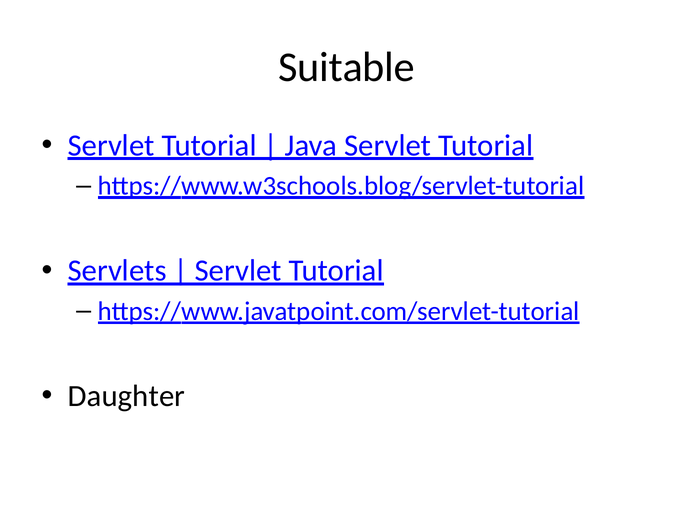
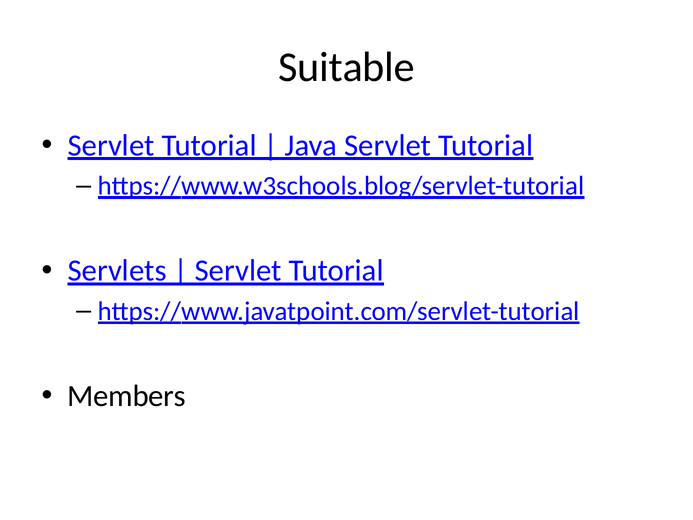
Daughter: Daughter -> Members (127, 396)
